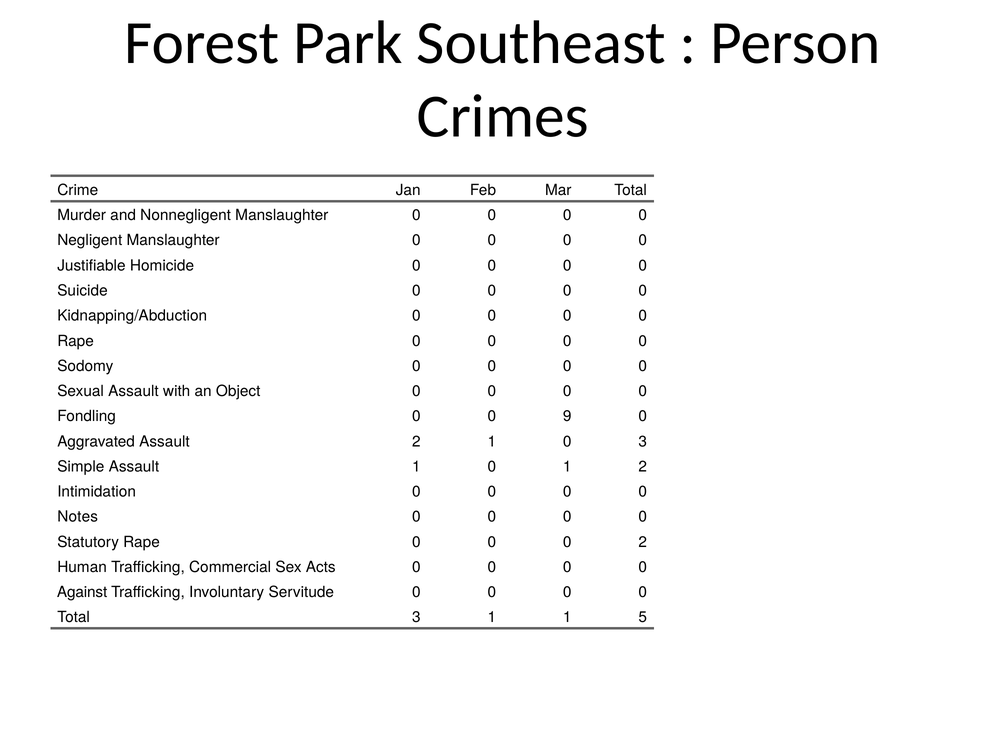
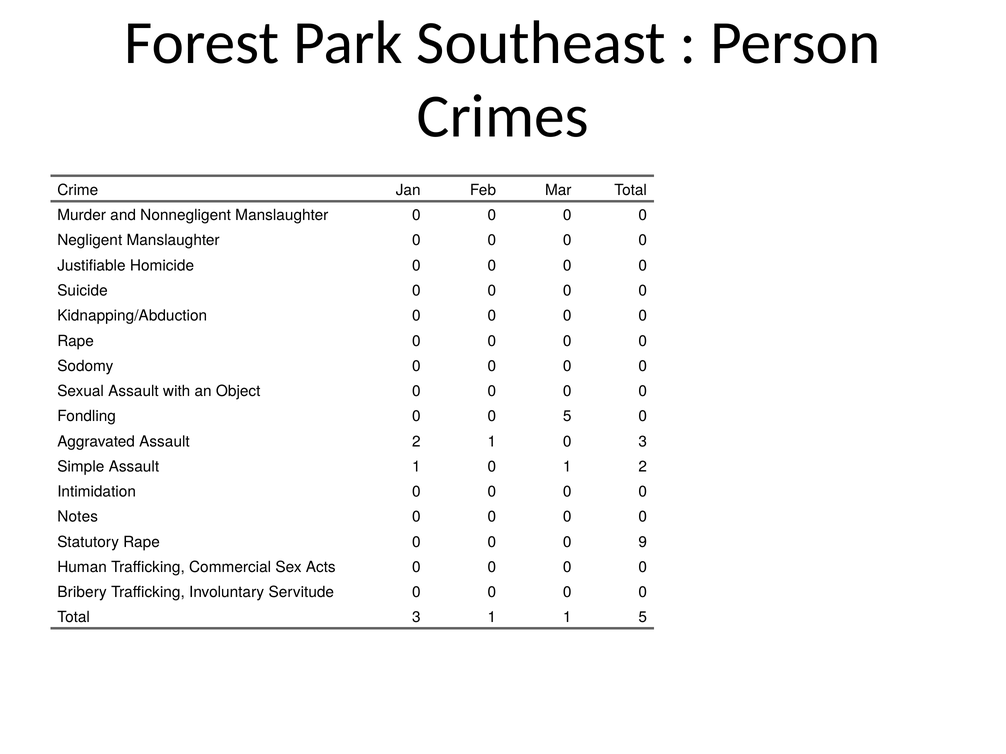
0 9: 9 -> 5 (567, 417)
0 2: 2 -> 9 (643, 542)
Against: Against -> Bribery (82, 593)
